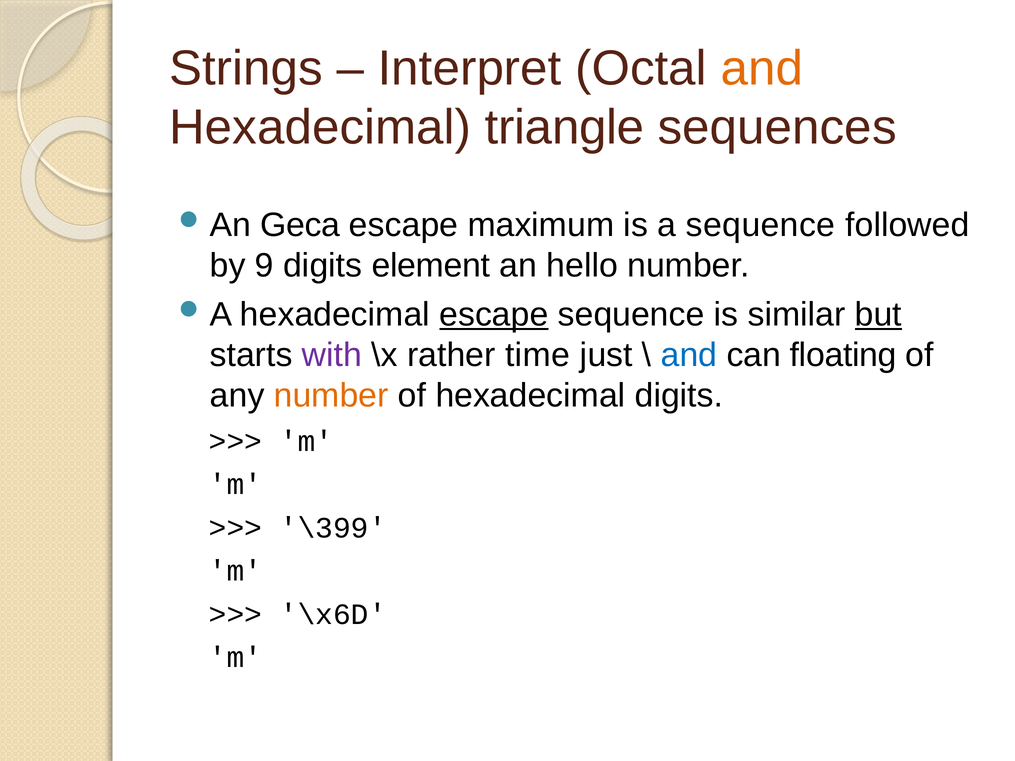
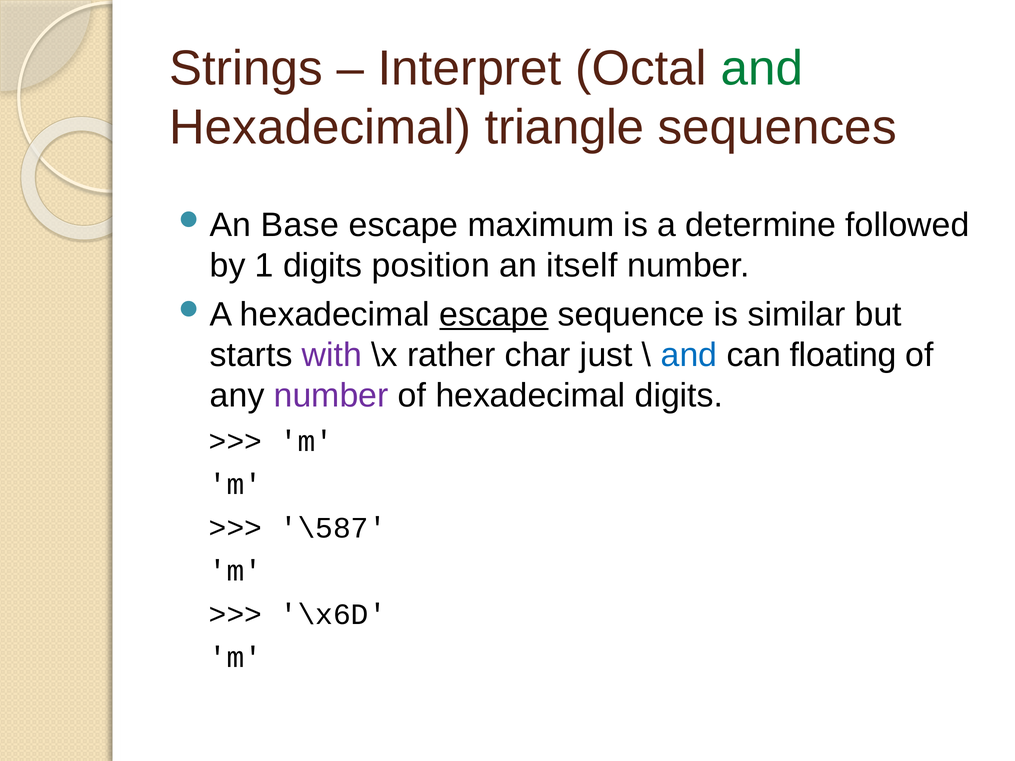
and colour: orange -> green (762, 69)
Geca: Geca -> Base (300, 225)
a sequence: sequence -> determine (761, 225)
9: 9 -> 1 (264, 266)
element: element -> position (431, 266)
hello: hello -> itself (582, 266)
but underline: present -> none (878, 315)
time: time -> char (538, 355)
number colour: orange -> purple (331, 396)
\399: \399 -> \587 (333, 528)
